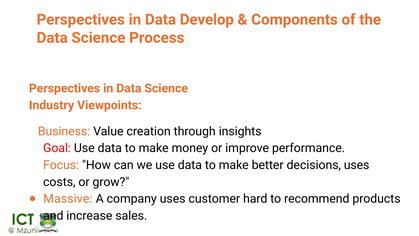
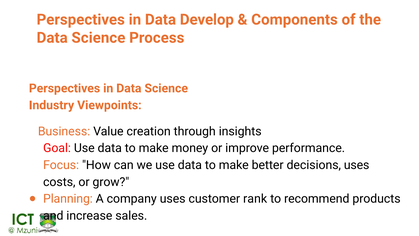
Massive: Massive -> Planning (68, 199)
hard: hard -> rank (255, 199)
